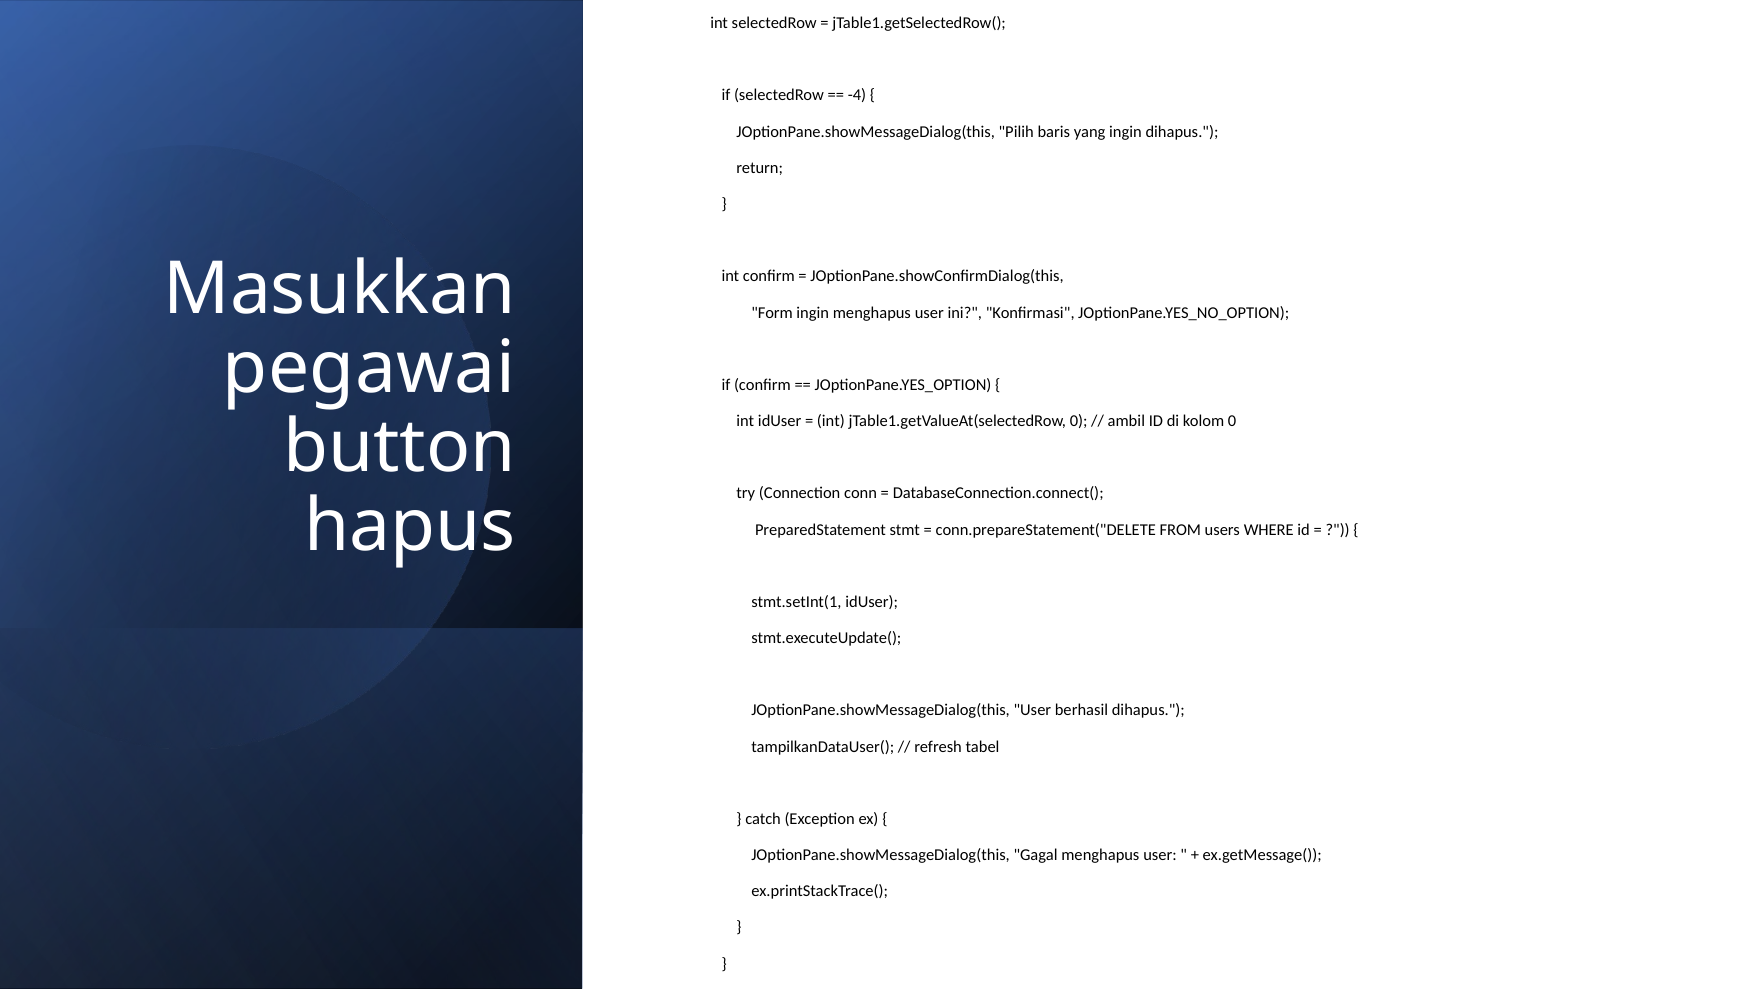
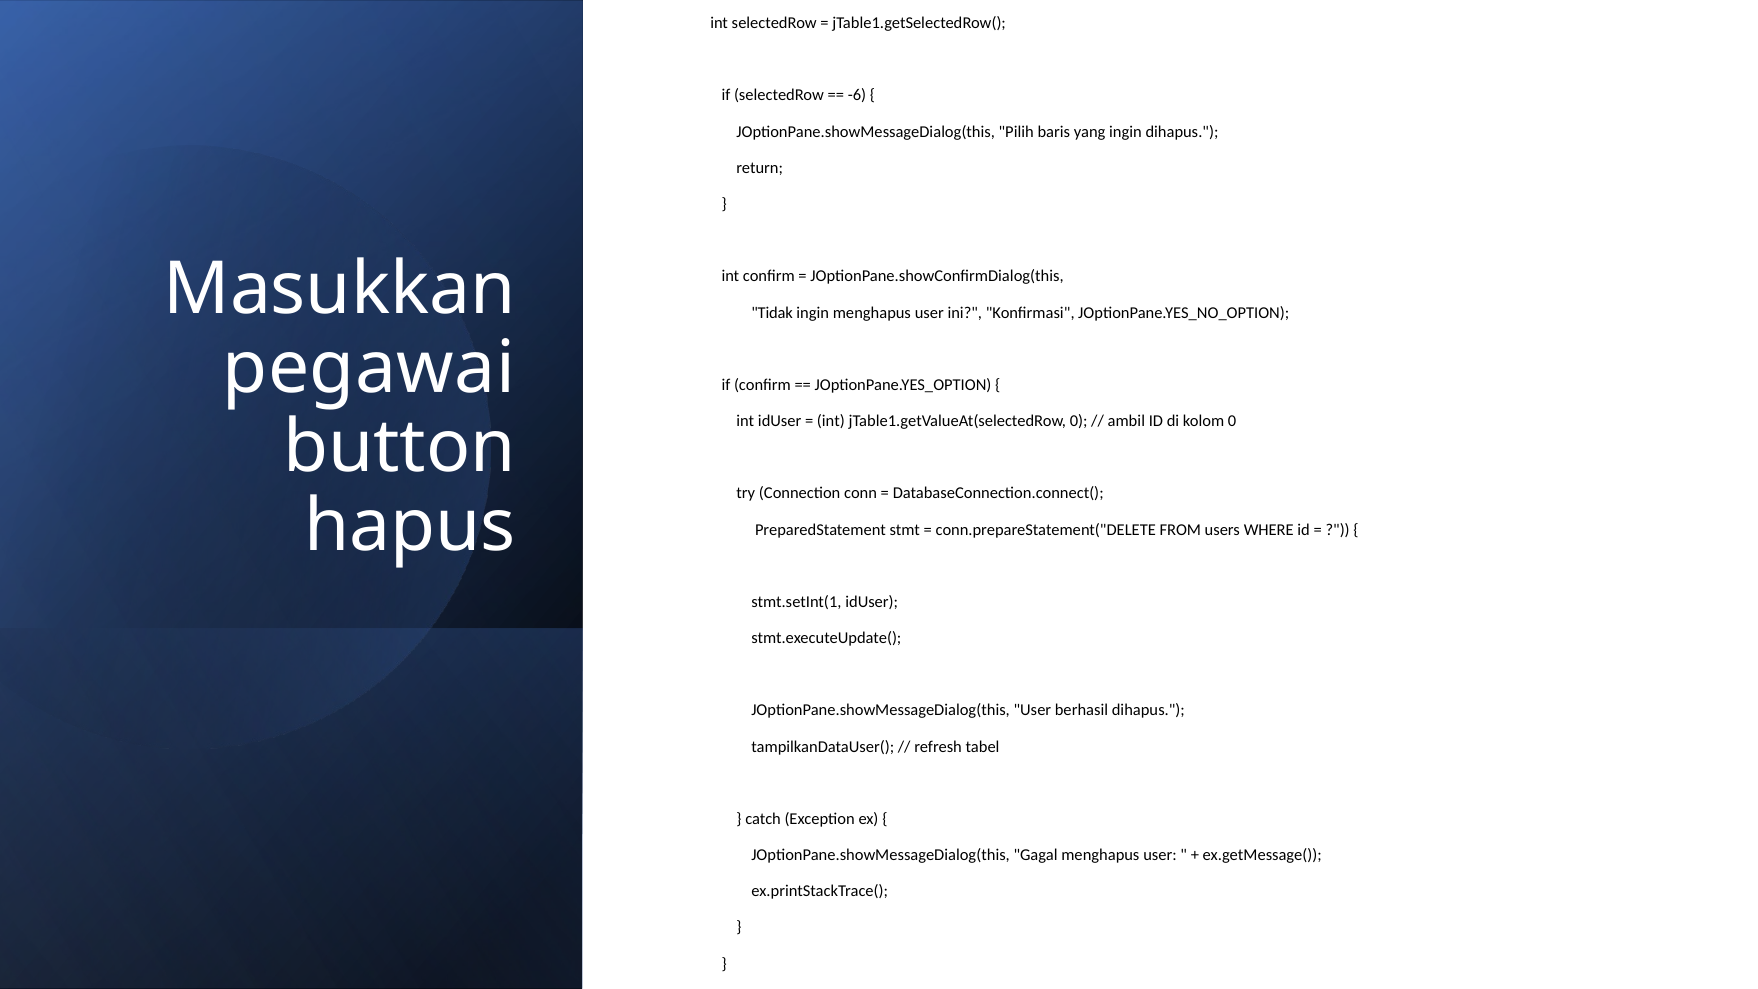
-4: -4 -> -6 (857, 96)
Form: Form -> Tidak (772, 313)
